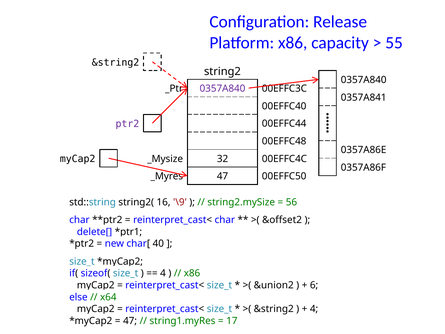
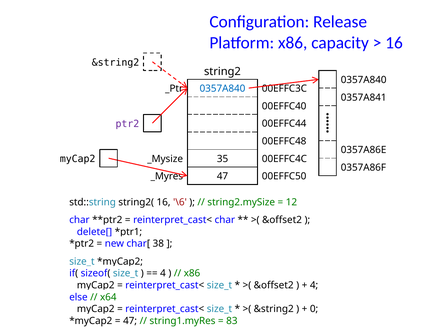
55: 55 -> 16 (394, 43)
0357A840 colour: purple -> blue (222, 89)
32: 32 -> 35 (223, 159)
\9: \9 -> \6 (180, 202)
56: 56 -> 12 (291, 202)
40: 40 -> 38 (158, 244)
&union2: &union2 -> &offset2 (274, 285)
6: 6 -> 4 (314, 285)
4: 4 -> 0 (314, 309)
17: 17 -> 83 (232, 321)
